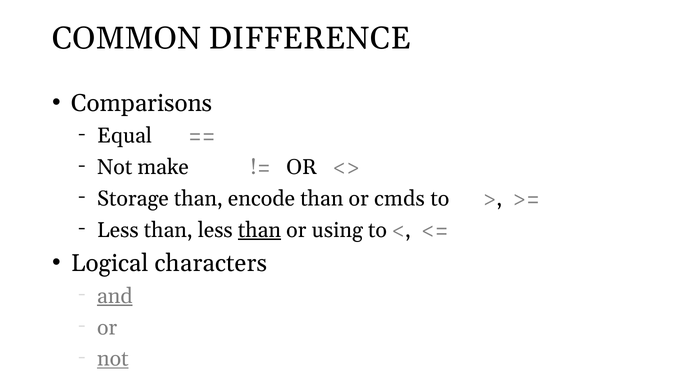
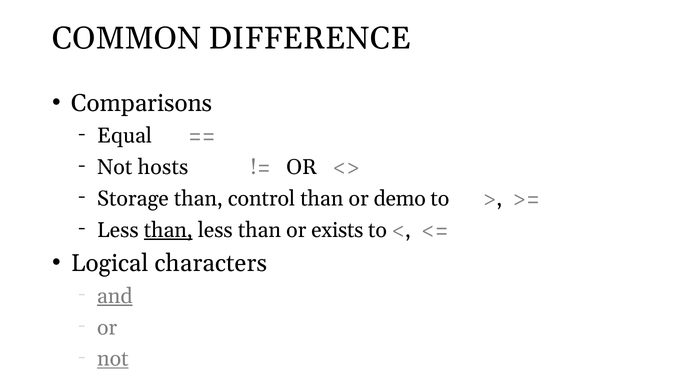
make: make -> hosts (163, 167)
encode: encode -> control (262, 198)
cmds: cmds -> demo (400, 198)
than underline: none -> present (168, 230)
than underline: present -> none (259, 230)
using: using -> exists (337, 230)
